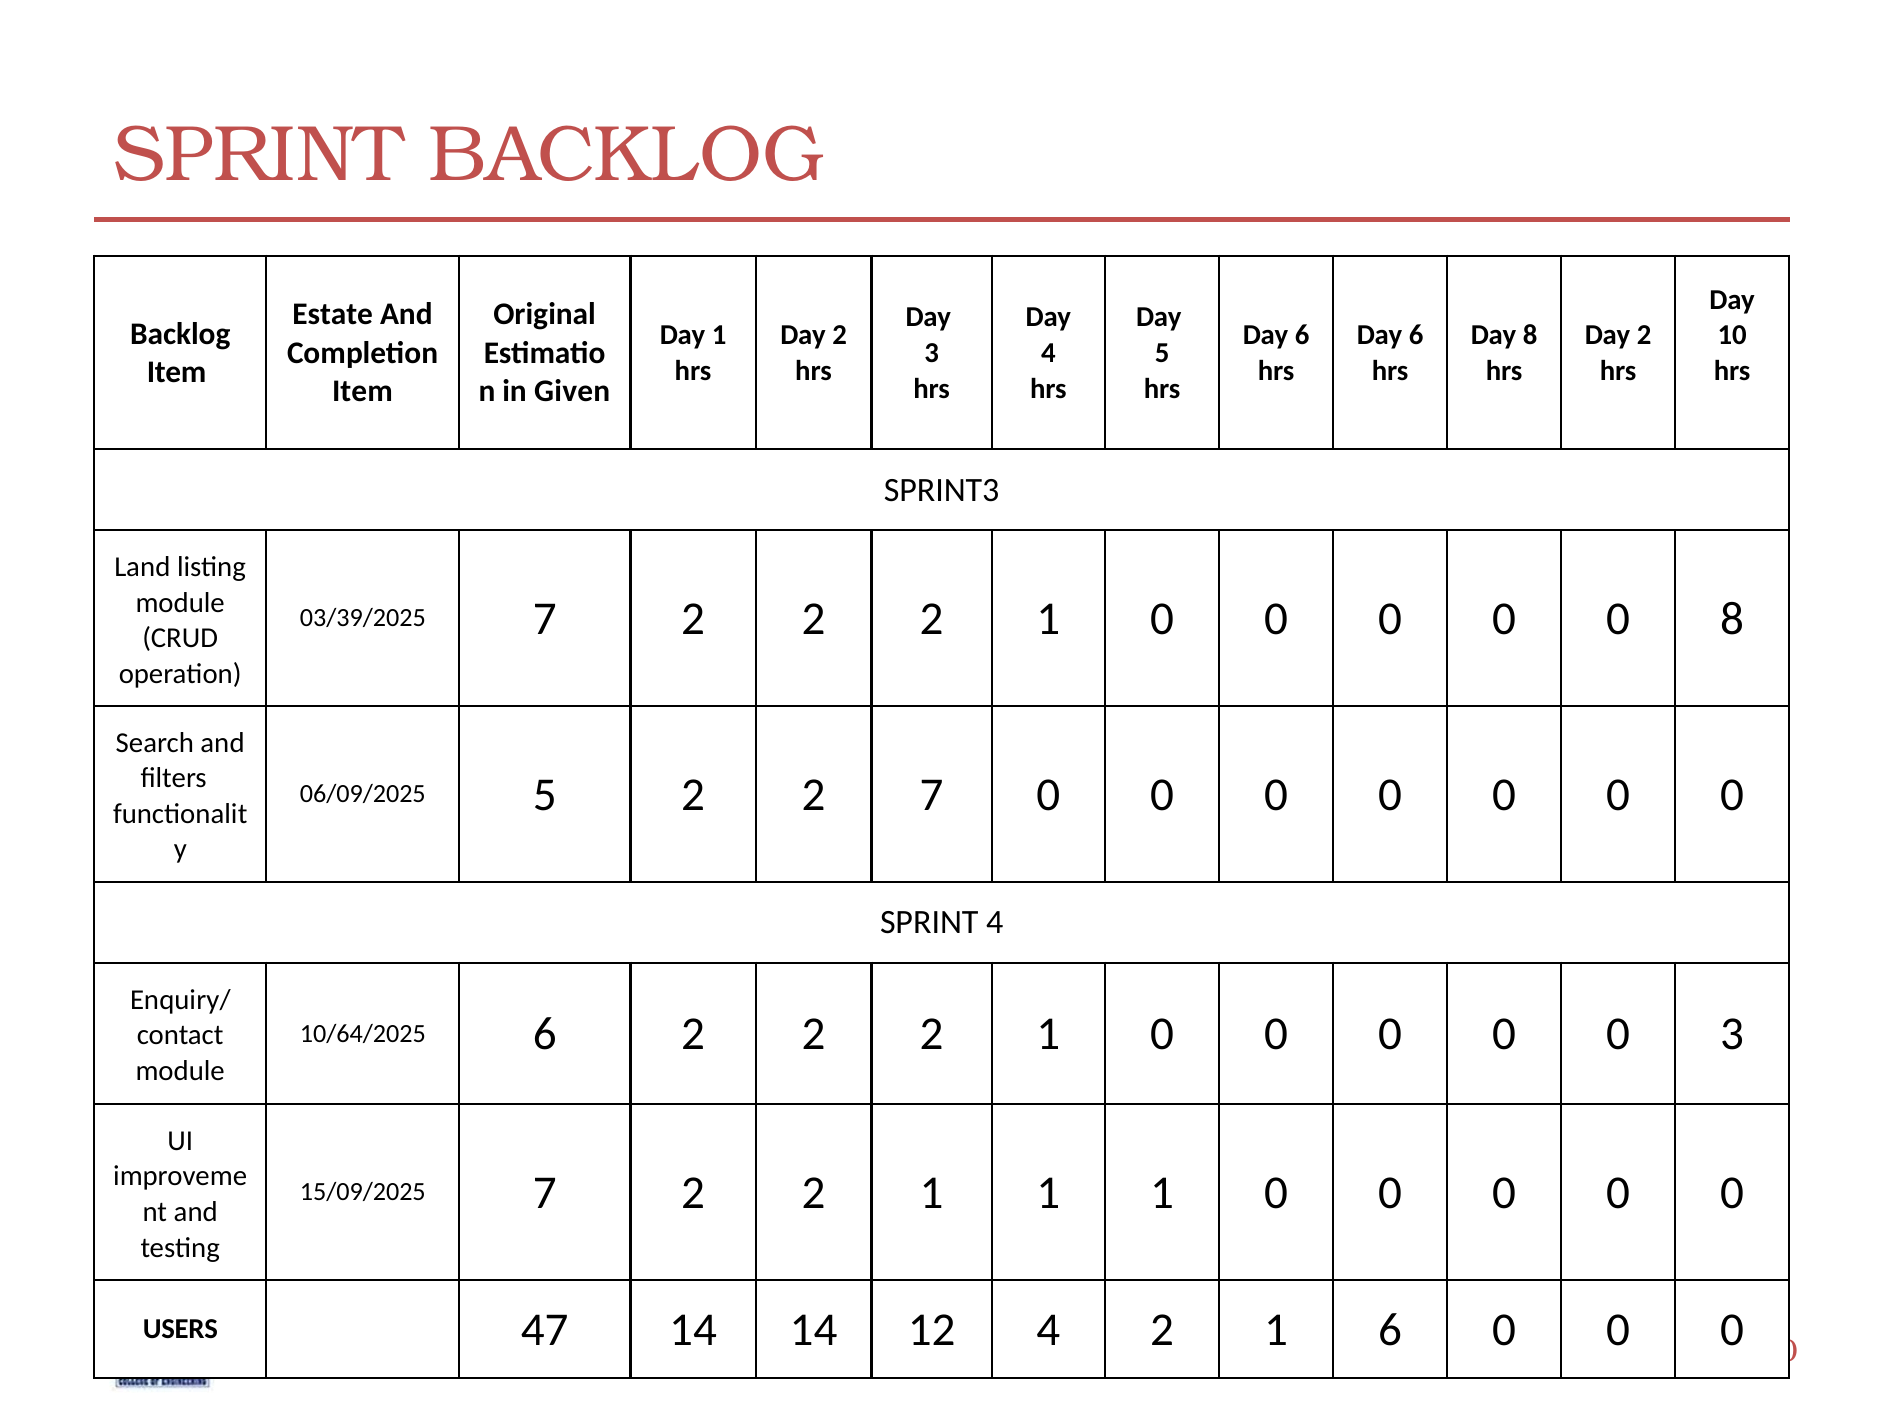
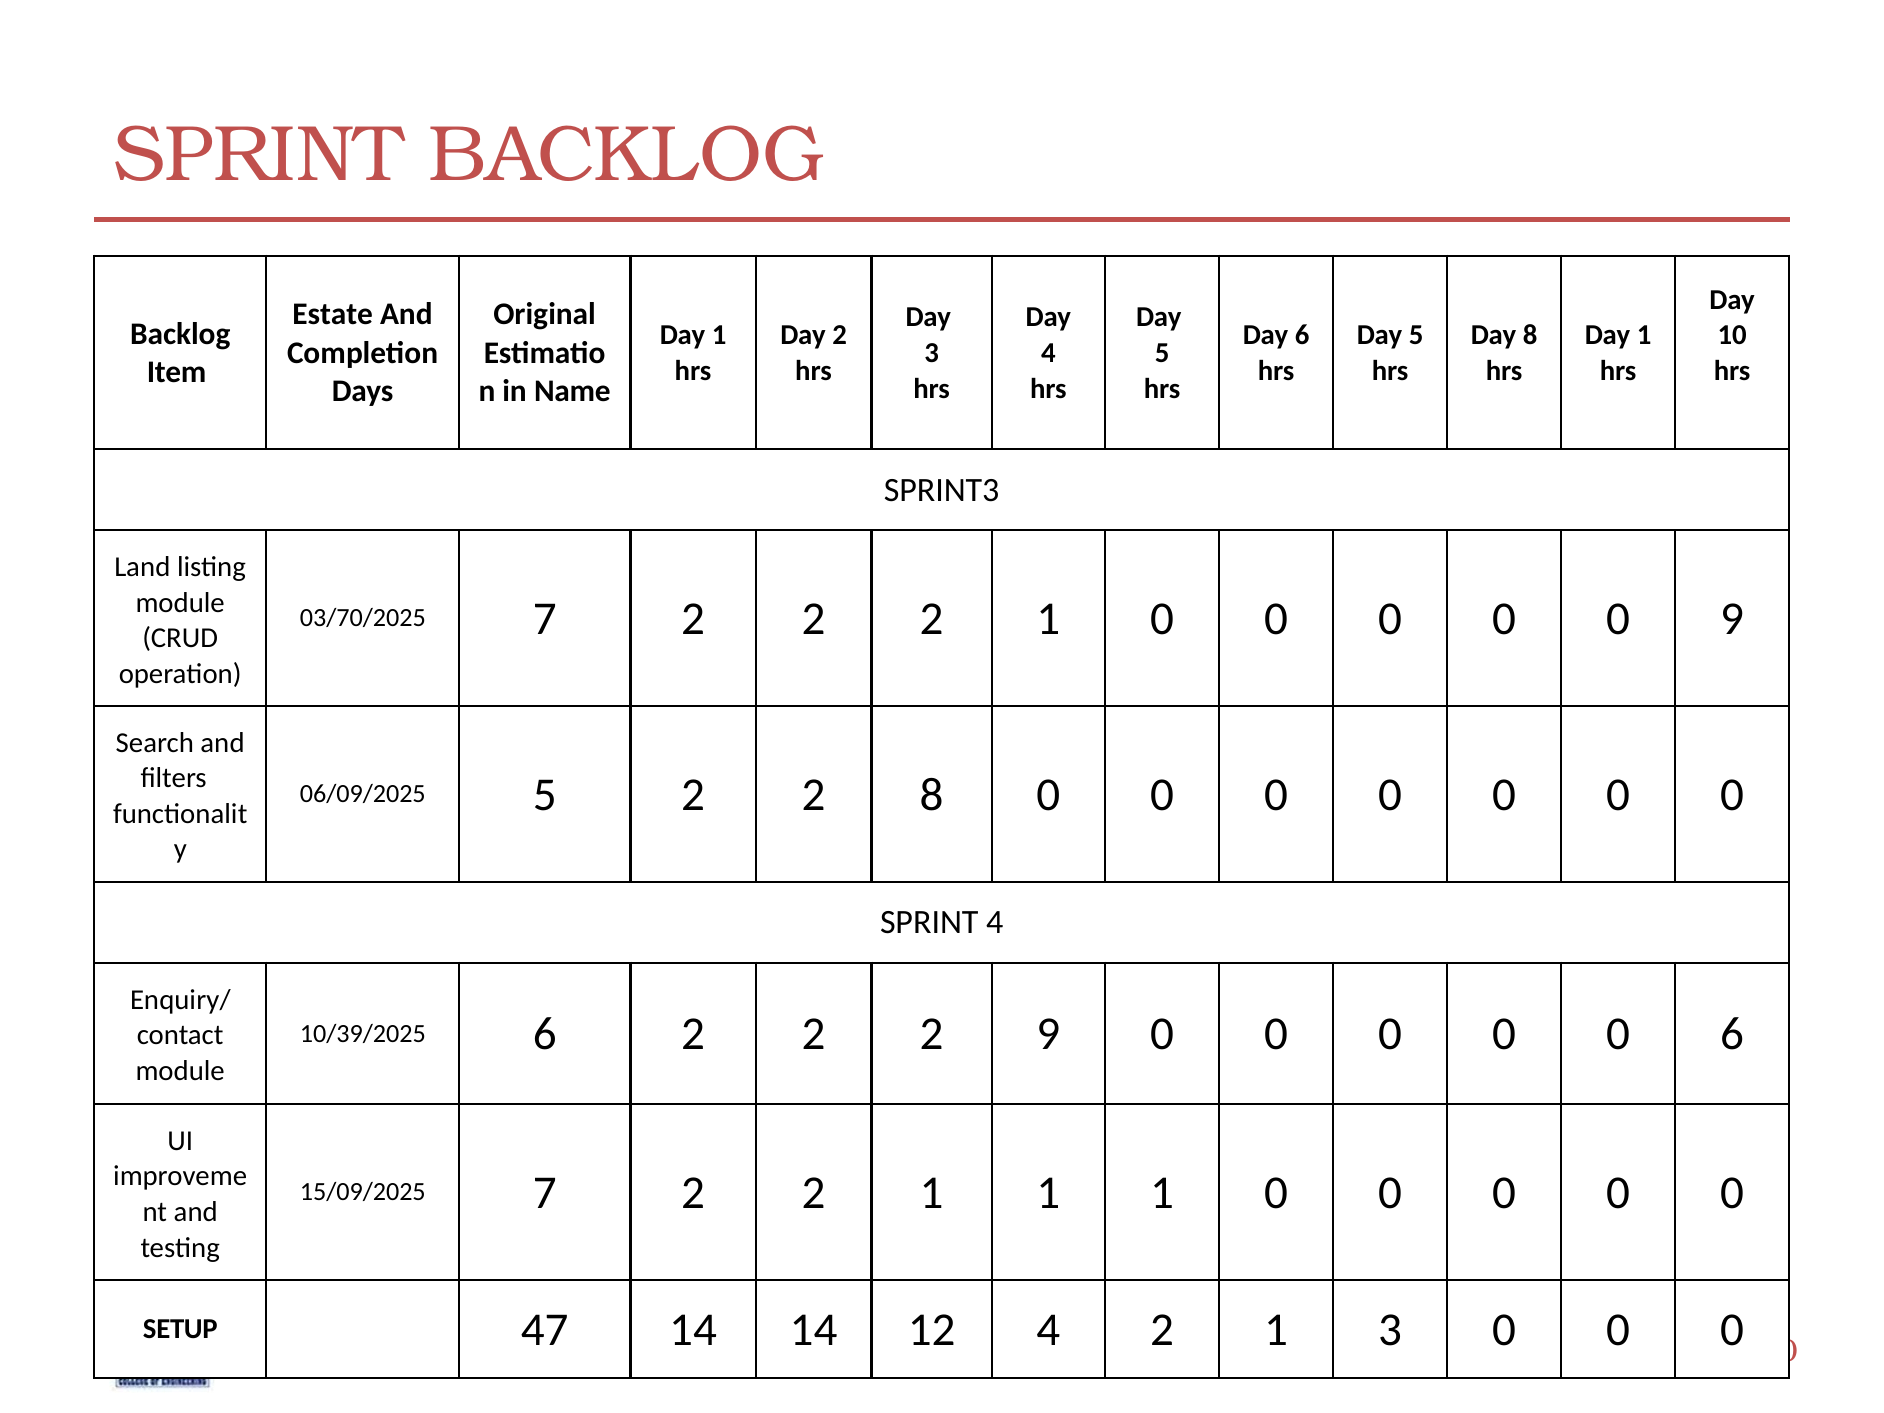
6: 6 -> 5 (1416, 335)
2: 2 -> 1 (1644, 335)
Item: Item -> Days (363, 391)
in Given: Given -> Name (572, 391)
03/39/2025: 03/39/2025 -> 03/70/2025 (363, 618)
0 8: 8 -> 9 (1732, 619)
2 7: 7 -> 8 (932, 795)
10/64/2025: 10/64/2025 -> 10/39/2025 (363, 1034)
1: 1 -> 9 (1048, 1034)
0 3: 3 -> 6 (1732, 1034)
USERS: USERS -> SETUP (180, 1329)
1 6: 6 -> 3 (1390, 1330)
